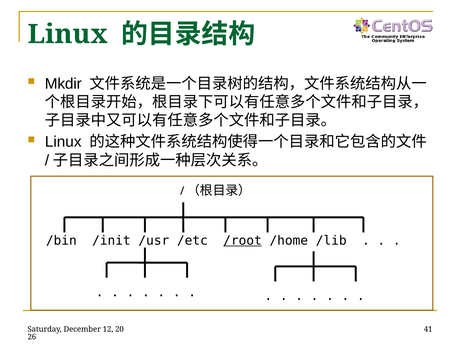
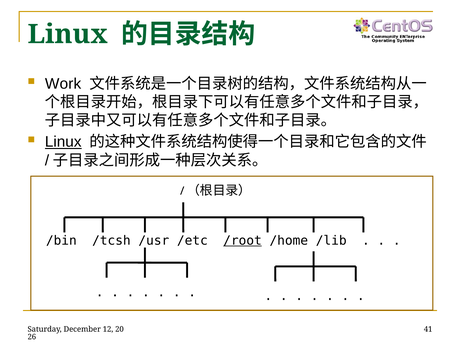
Mkdir: Mkdir -> Work (63, 84)
Linux underline: none -> present (63, 142)
/init: /init -> /tcsh (111, 241)
